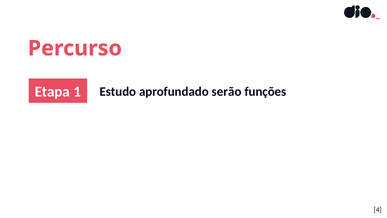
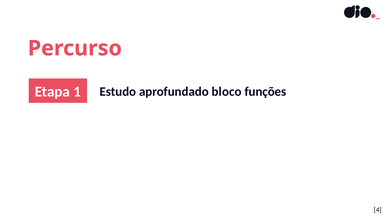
serão: serão -> bloco (227, 91)
